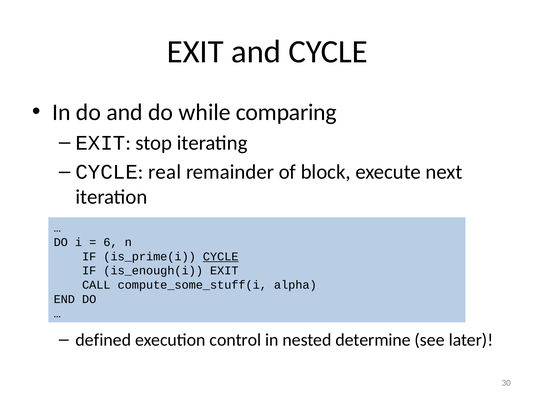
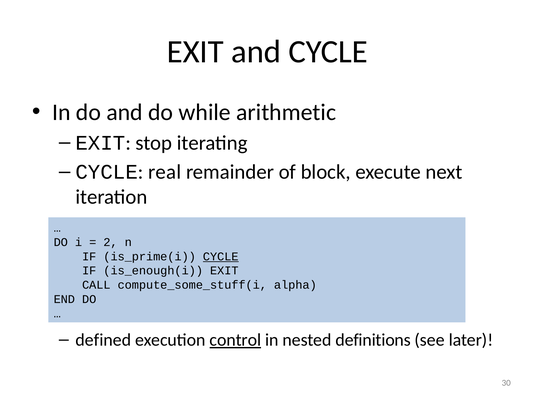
comparing: comparing -> arithmetic (286, 112)
6: 6 -> 2 (110, 242)
control underline: none -> present (235, 340)
determine: determine -> definitions (373, 340)
